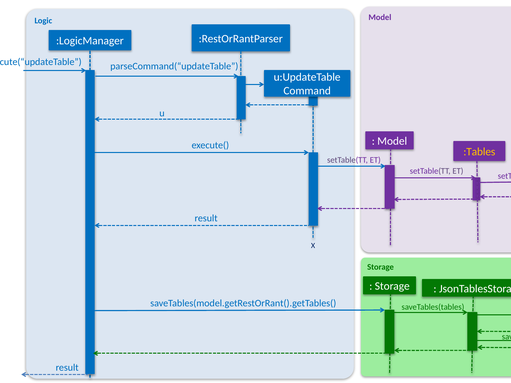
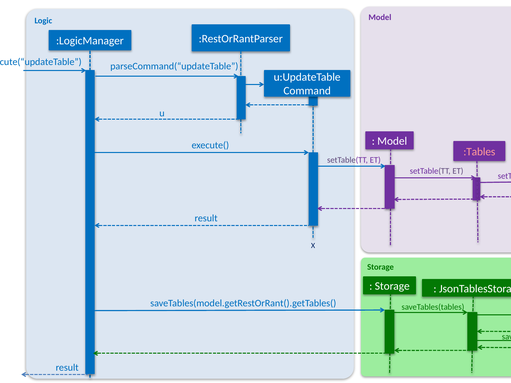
:Tables colour: yellow -> pink (479, 152)
